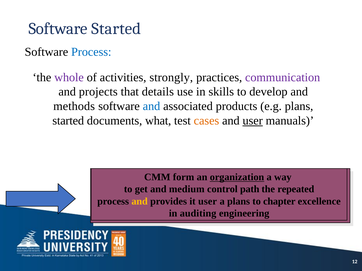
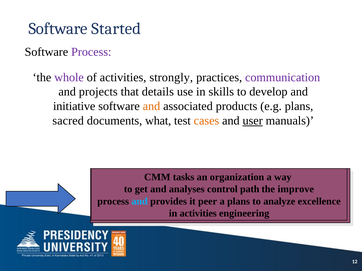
Process colour: blue -> purple (91, 52)
methods: methods -> initiative (74, 106)
and colour: blue -> orange (152, 106)
started: started -> sacred (68, 121)
form: form -> tasks (184, 177)
organization underline: present -> none (237, 177)
medium: medium -> analyses (187, 190)
repeated: repeated -> improve (296, 190)
and colour: yellow -> light blue (140, 202)
it user: user -> peer (208, 202)
chapter: chapter -> analyze (279, 202)
in auditing: auditing -> activities (198, 214)
